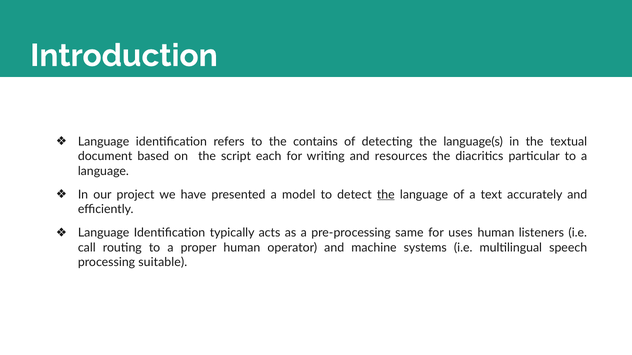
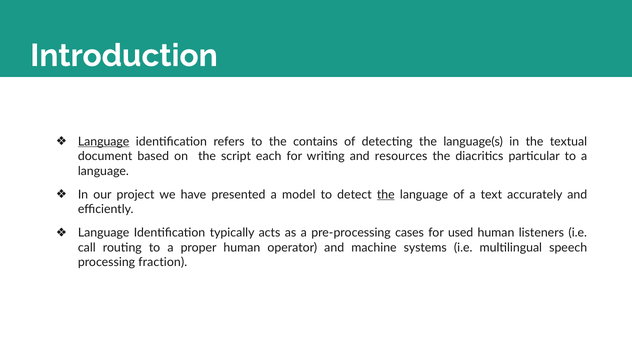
Language underline: none -> present (104, 142)
same: same -> cases (410, 233)
uses: uses -> used (461, 233)
suitable: suitable -> fraction (163, 263)
